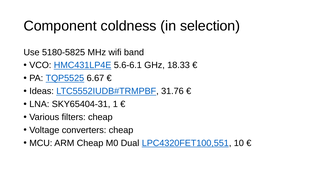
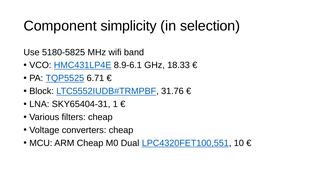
coldness: coldness -> simplicity (129, 26)
5.6-6.1: 5.6-6.1 -> 8.9-6.1 (128, 65)
6.67: 6.67 -> 6.71 (95, 78)
Ideas: Ideas -> Block (42, 91)
